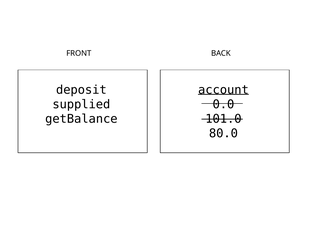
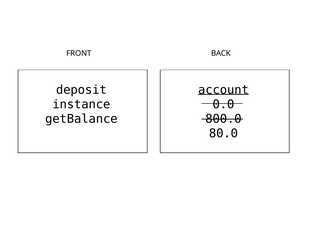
supplied: supplied -> instance (81, 104)
101.0: 101.0 -> 800.0 (223, 119)
